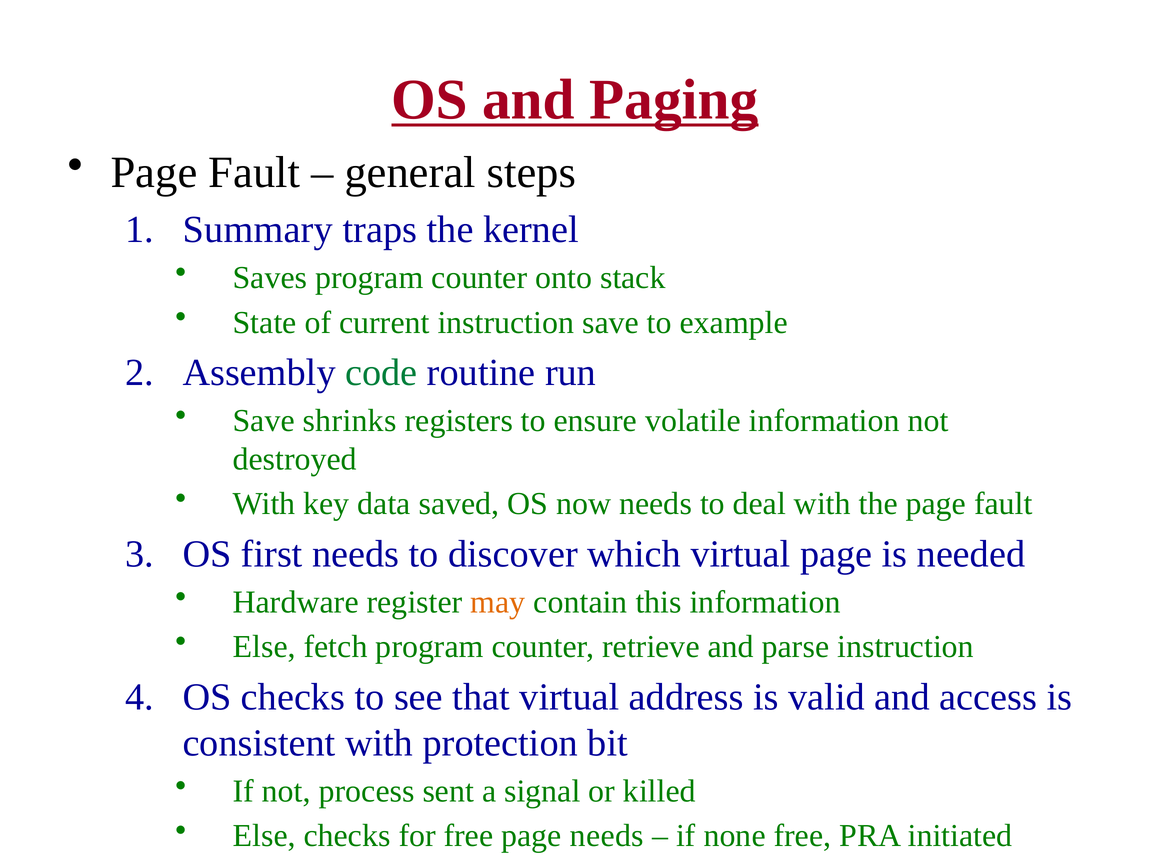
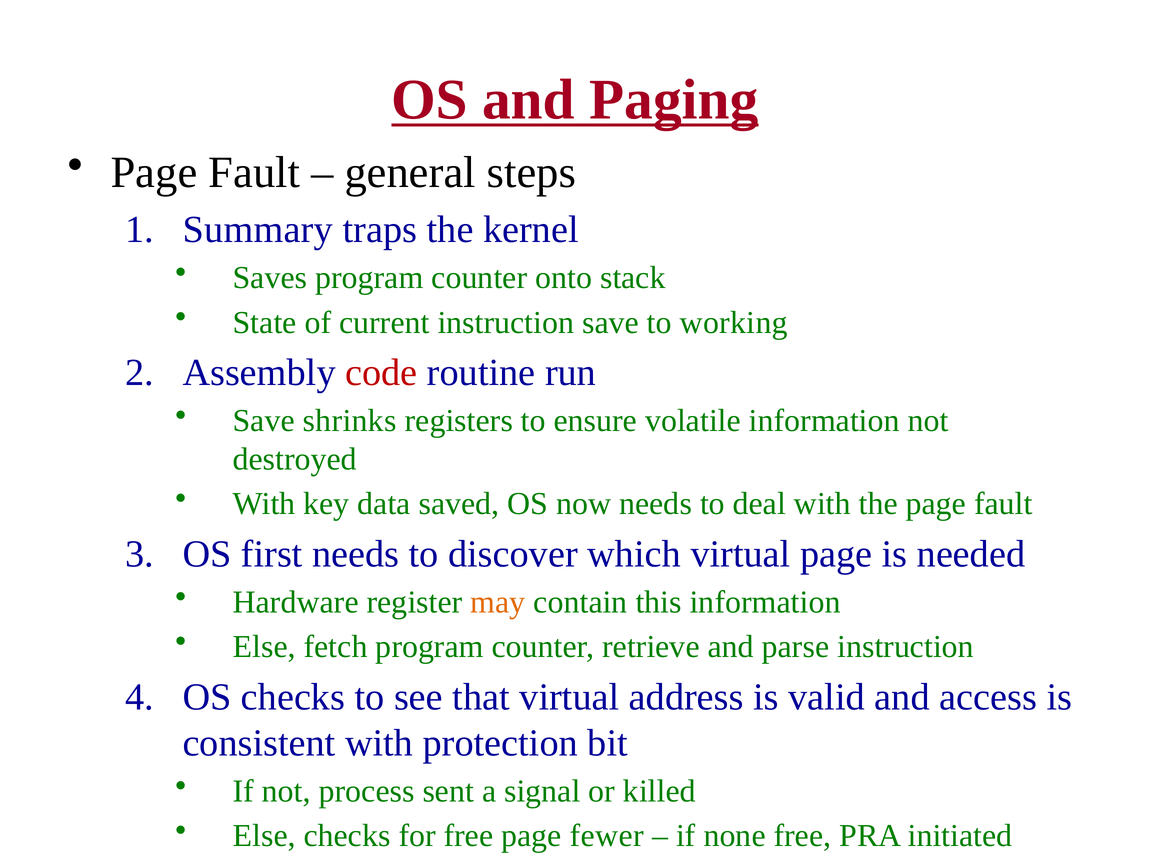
example: example -> working (734, 322)
code colour: green -> red (381, 373)
page needs: needs -> fewer (607, 836)
